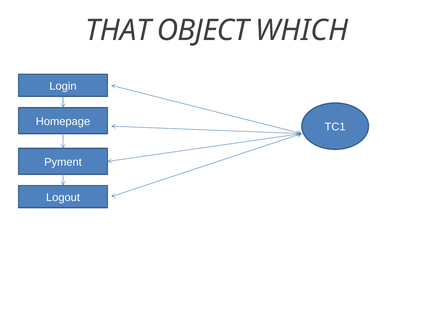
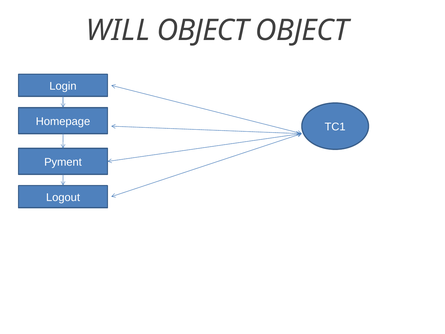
THAT: THAT -> WILL (118, 30)
OBJECT WHICH: WHICH -> OBJECT (302, 30)
